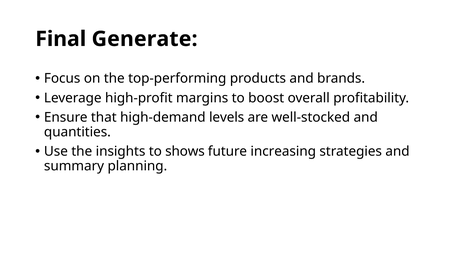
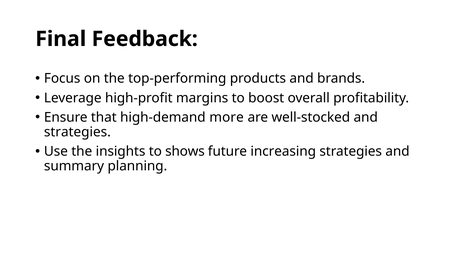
Generate: Generate -> Feedback (145, 39)
levels: levels -> more (227, 117)
quantities: quantities -> strategies (77, 132)
